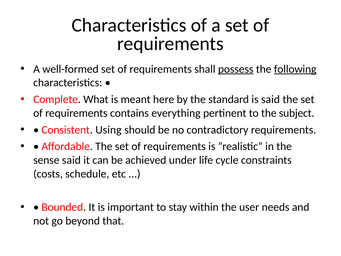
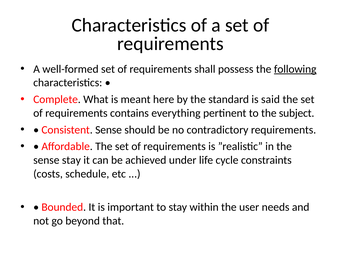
possess underline: present -> none (236, 69)
Consistent Using: Using -> Sense (109, 130)
sense said: said -> stay (71, 160)
